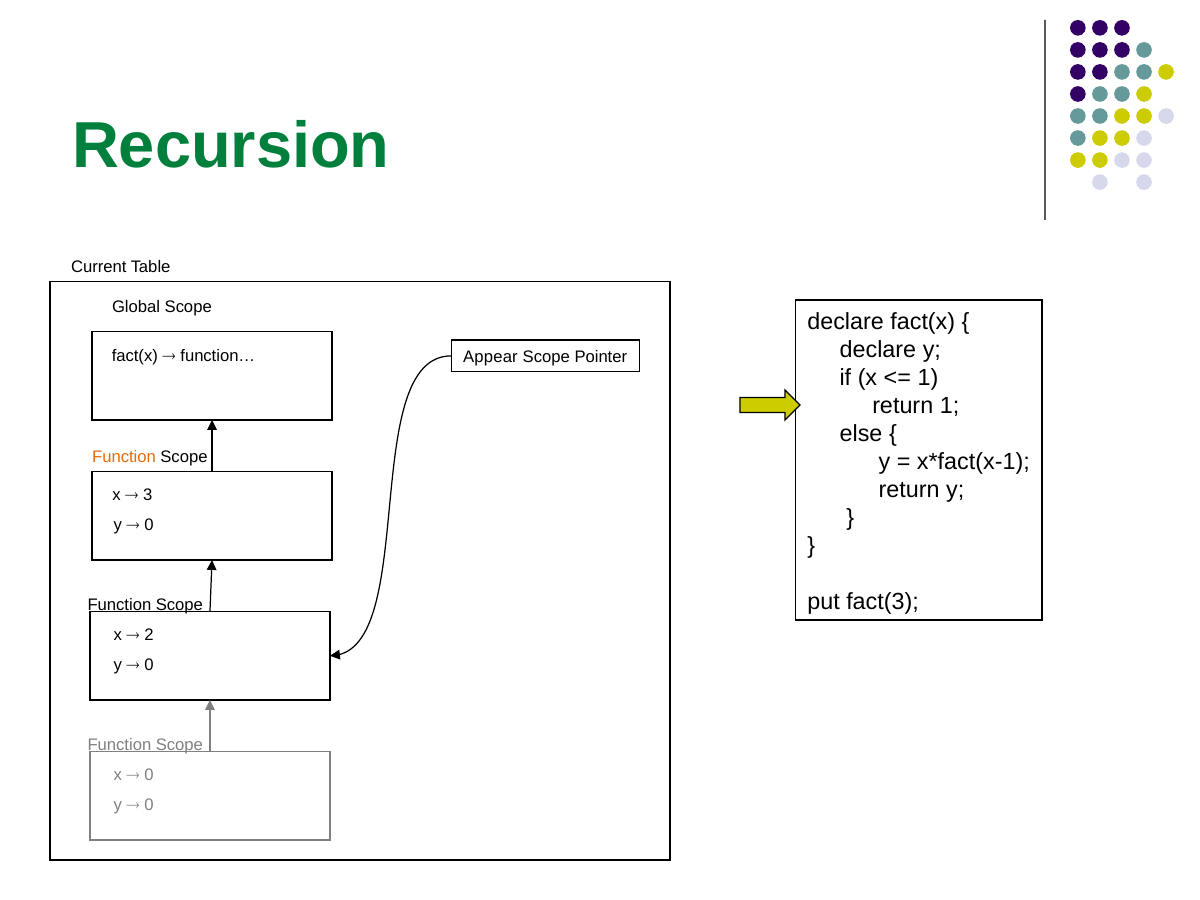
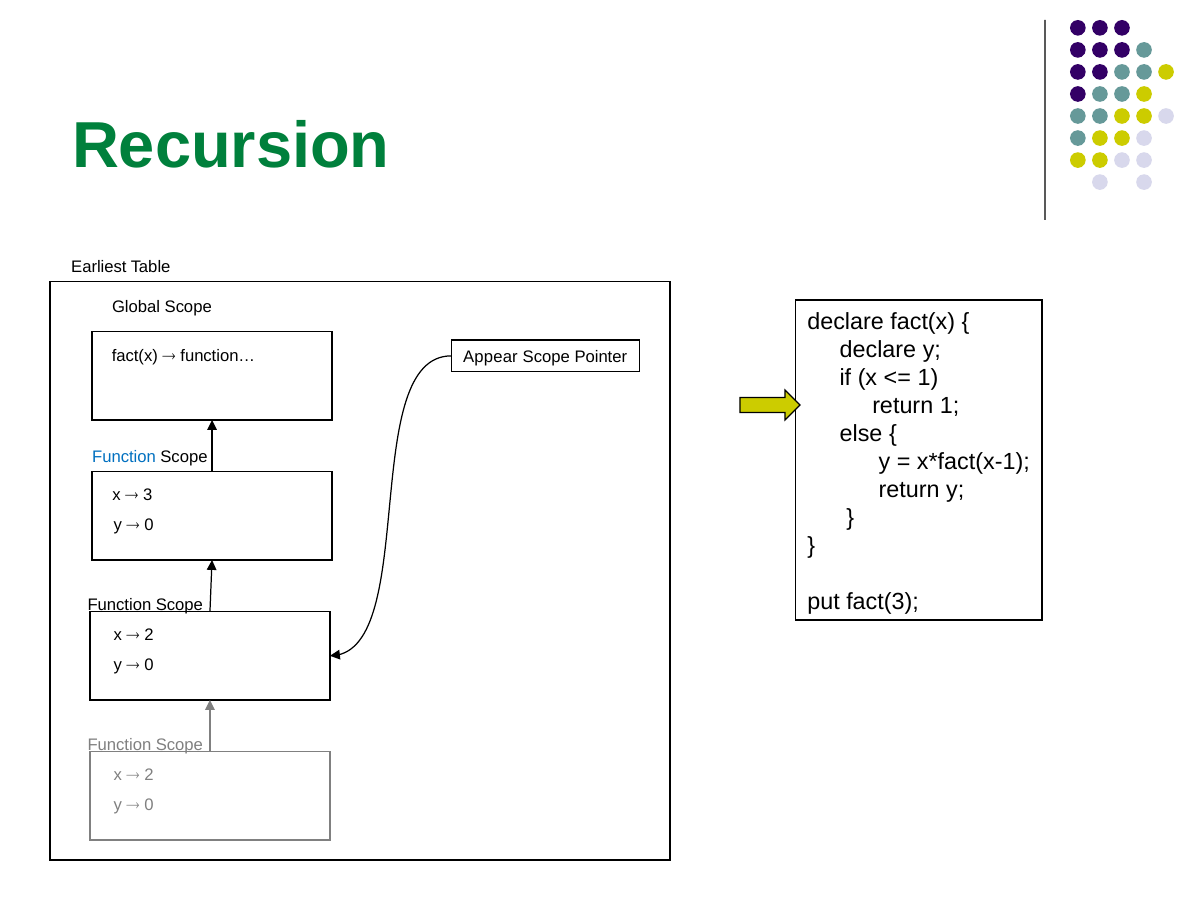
Current: Current -> Earliest (99, 267)
Function colour: orange -> blue (124, 457)
0: 0 -> 2 (149, 775)
